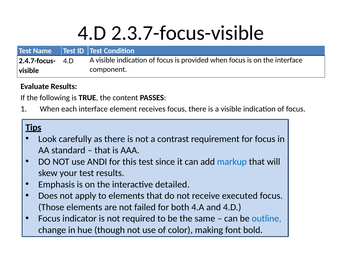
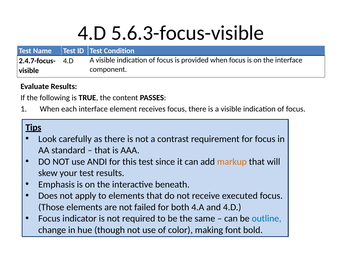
2.3.7-focus-visible: 2.3.7-focus-visible -> 5.6.3-focus-visible (188, 33)
markup colour: blue -> orange (232, 162)
detailed: detailed -> beneath (172, 185)
